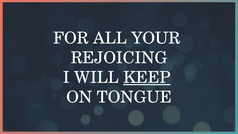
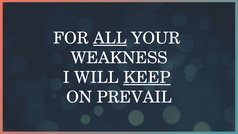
ALL underline: none -> present (110, 38)
REJOICING: REJOICING -> WEAKNESS (119, 58)
TONGUE: TONGUE -> PREVAIL (134, 97)
